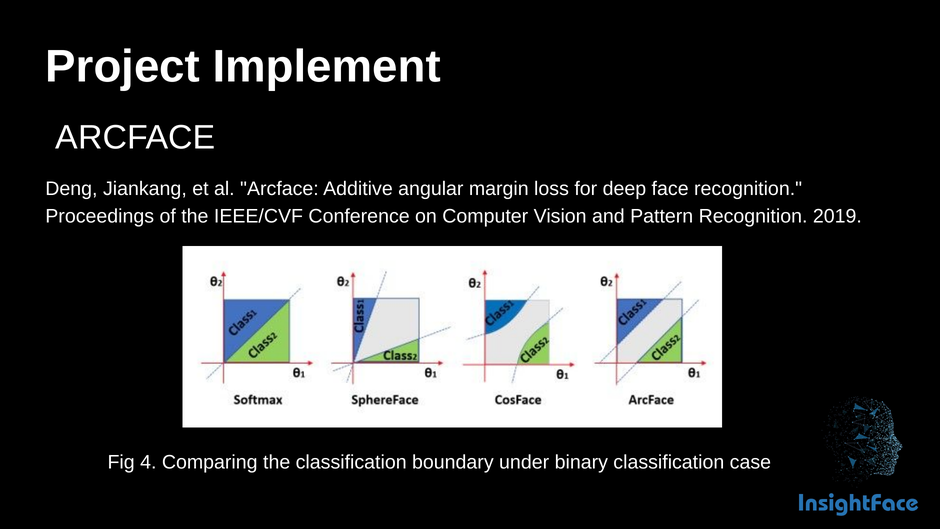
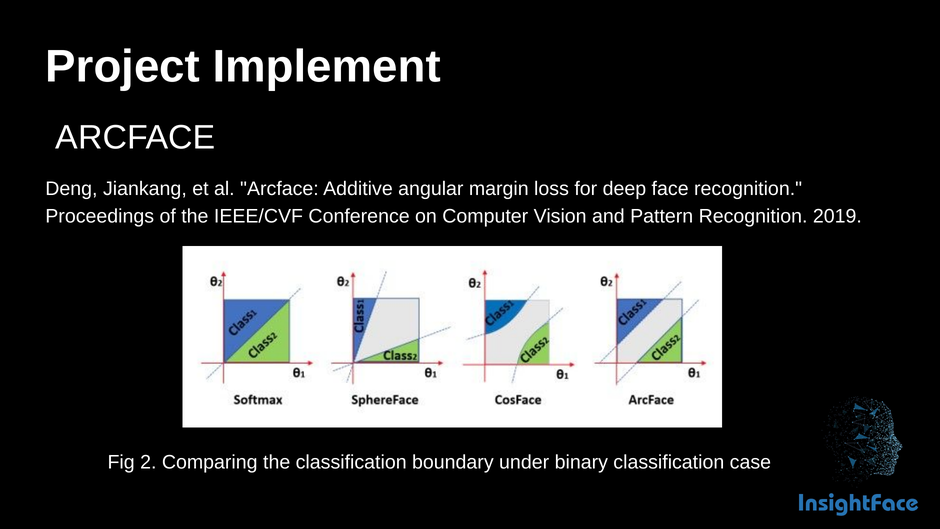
4: 4 -> 2 (148, 462)
